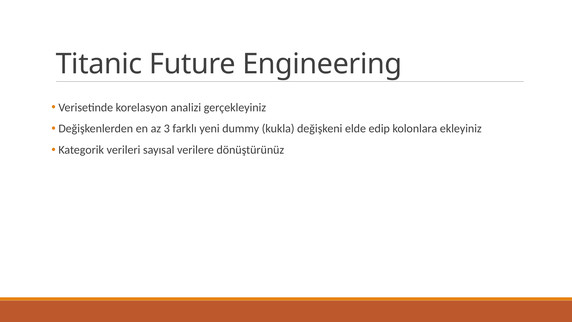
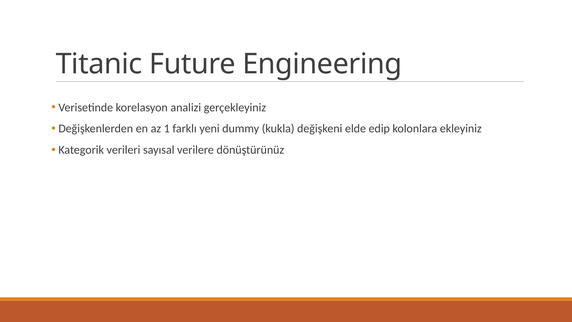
3: 3 -> 1 (167, 129)
